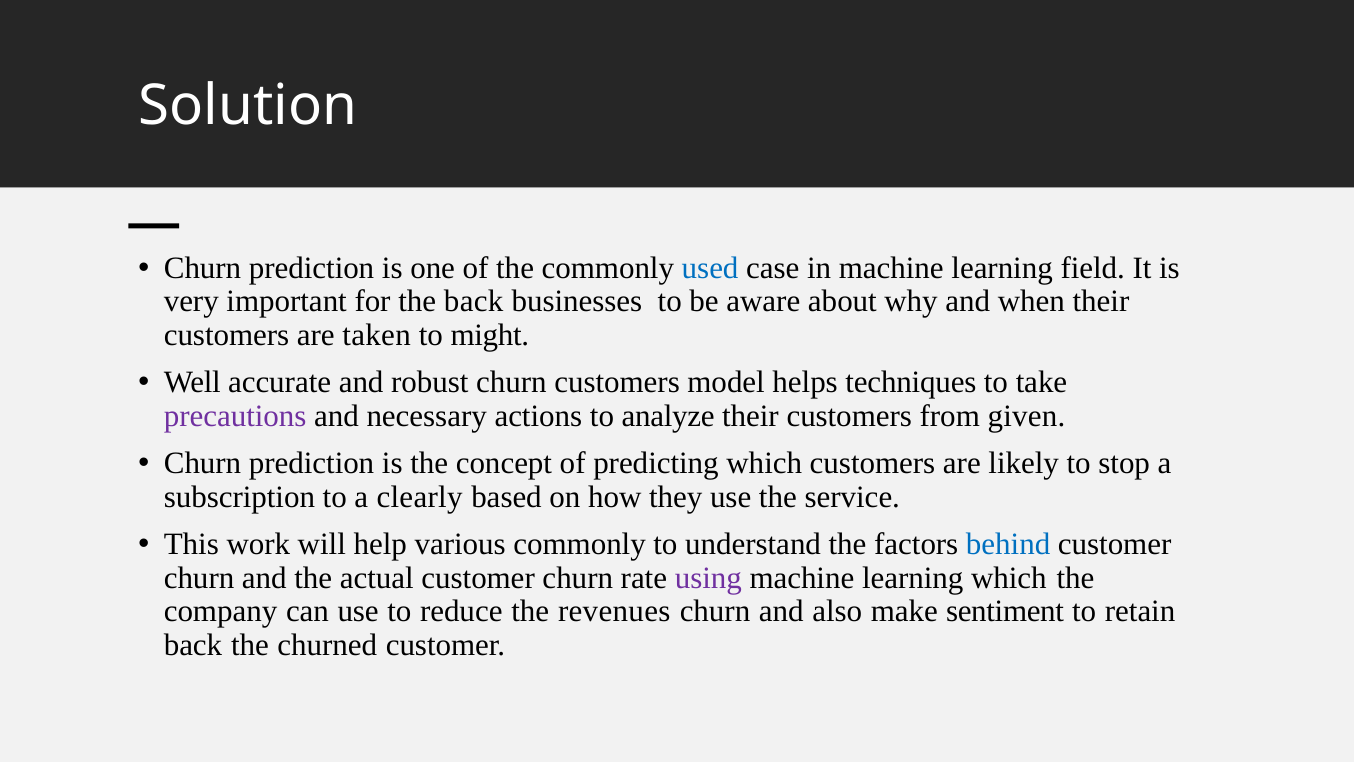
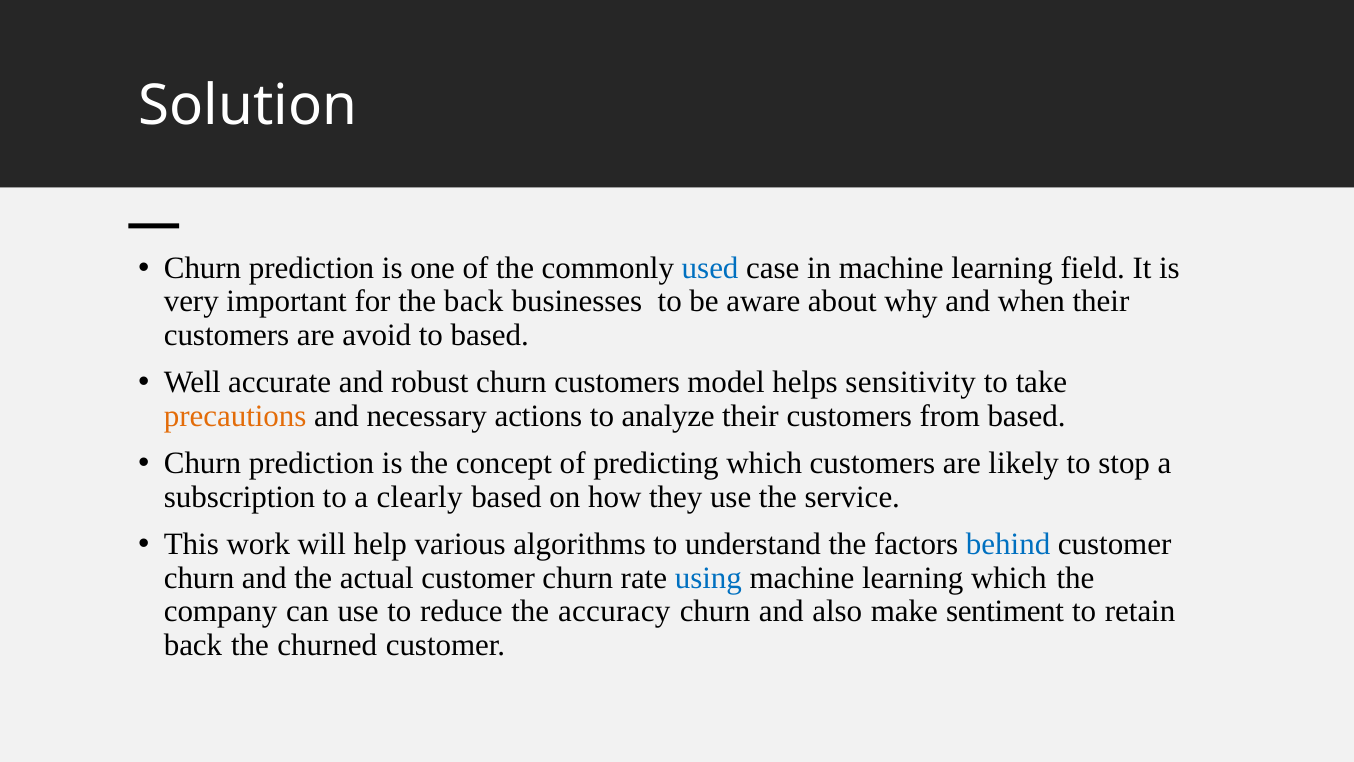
taken: taken -> avoid (377, 335)
to might: might -> based (490, 335)
techniques: techniques -> sensitivity (911, 382)
precautions colour: purple -> orange (235, 416)
from given: given -> based (1027, 416)
various commonly: commonly -> algorithms (580, 544)
using colour: purple -> blue (708, 578)
revenues: revenues -> accuracy (614, 611)
